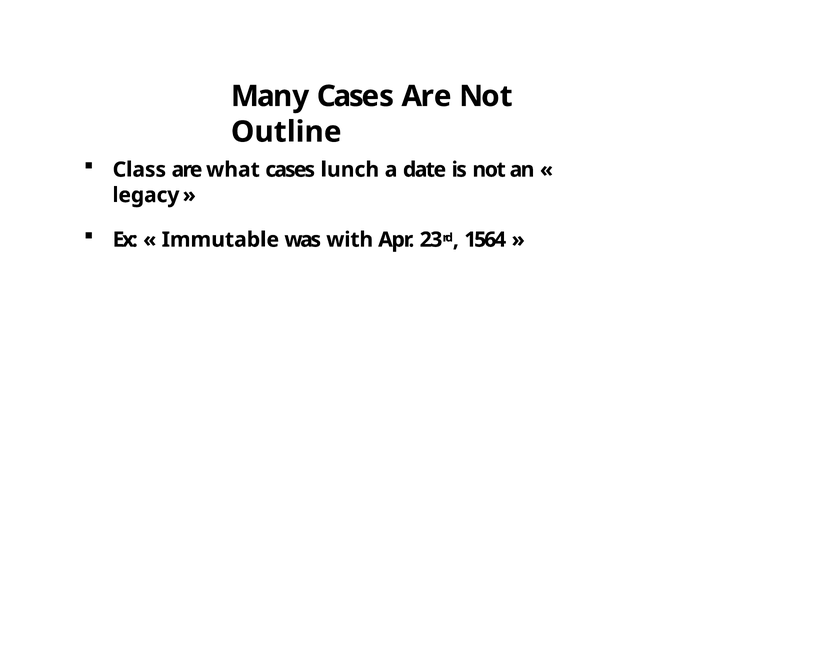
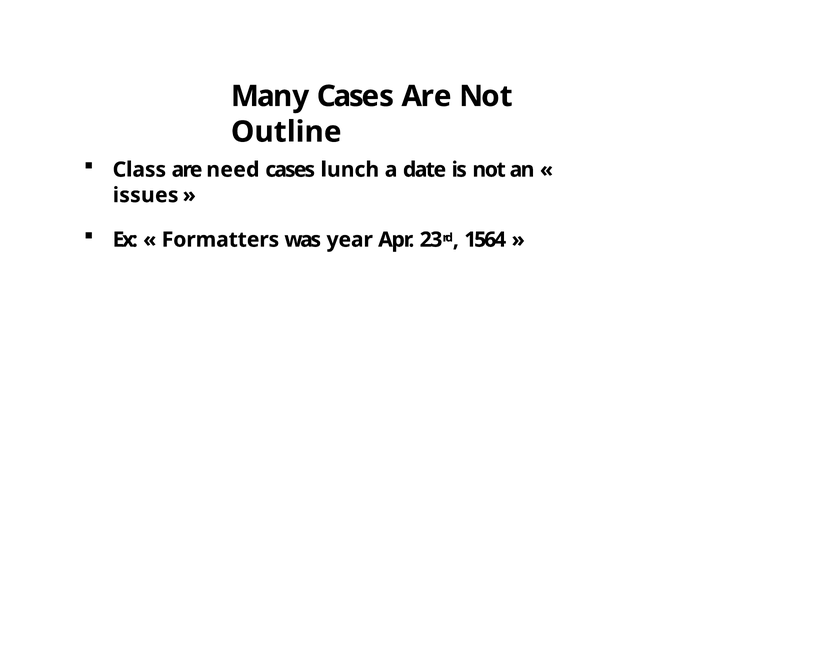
what: what -> need (233, 170)
legacy: legacy -> issues (146, 195)
Immutable: Immutable -> Formatters (220, 240)
with: with -> year (350, 240)
